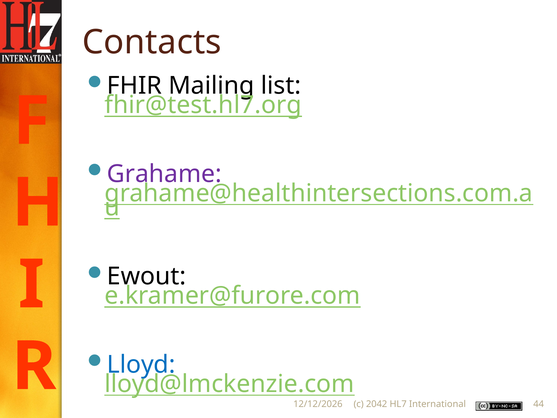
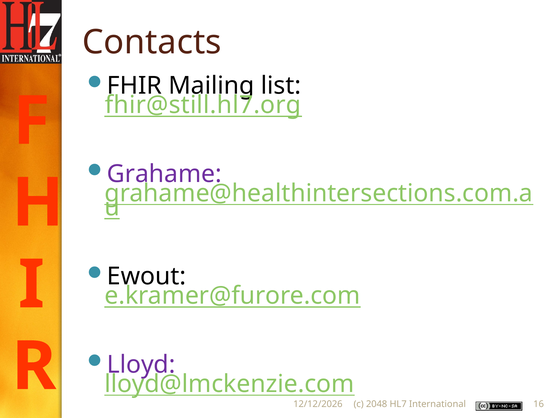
fhir@test.hl7.org: fhir@test.hl7.org -> fhir@still.hl7.org (203, 105)
Lloyd colour: blue -> purple (141, 364)
2042: 2042 -> 2048 (377, 404)
44: 44 -> 16 (539, 404)
